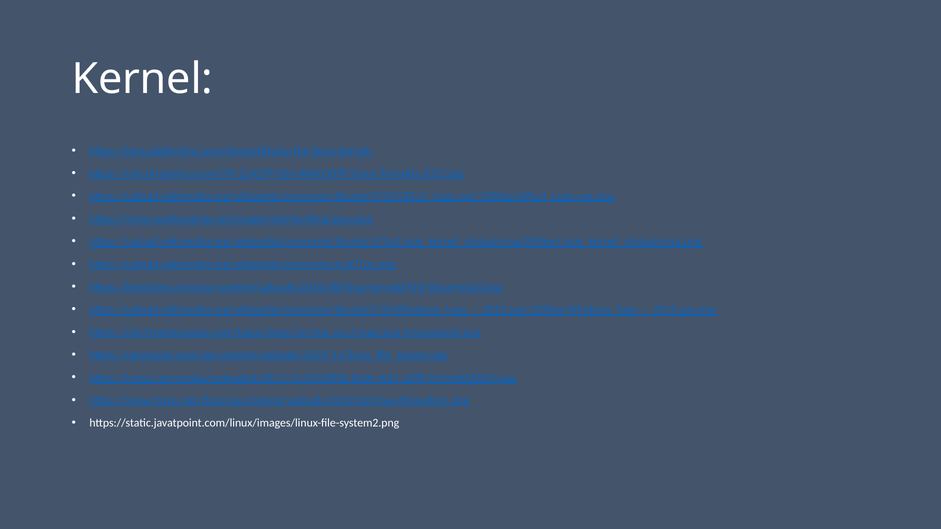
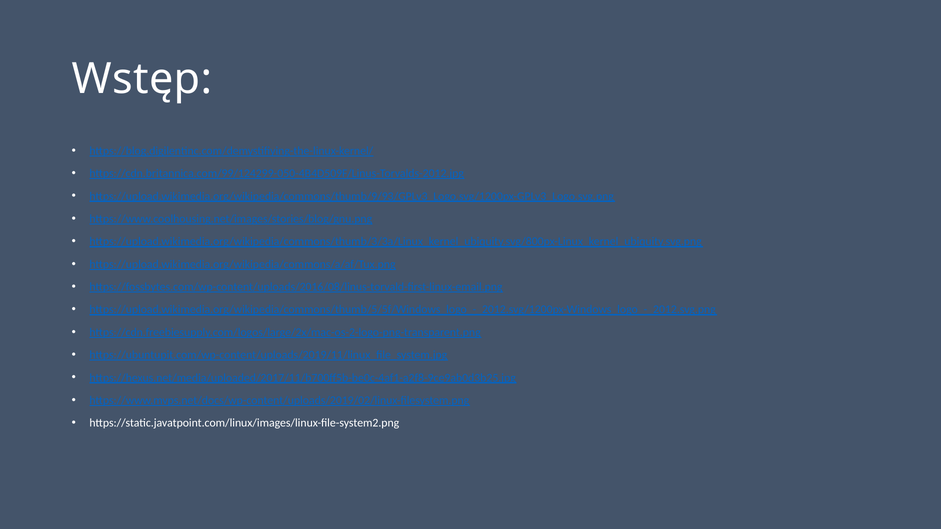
Kernel: Kernel -> Wstęp (142, 79)
